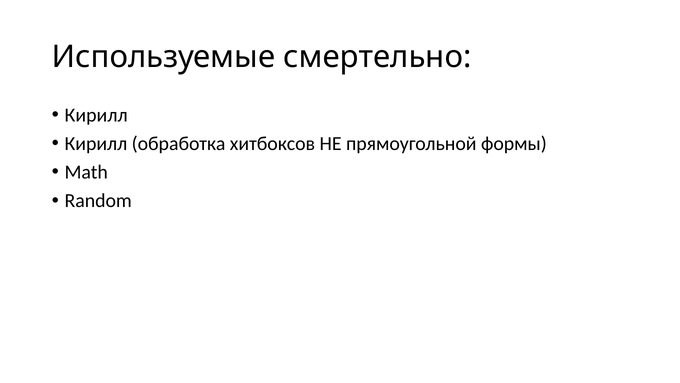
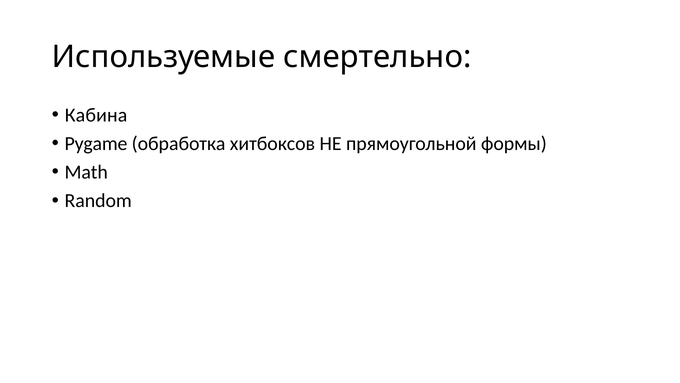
Кирилл: Кирилл -> Кабина (96, 115)
Кирилл: Кирилл -> Pygame (96, 143)
